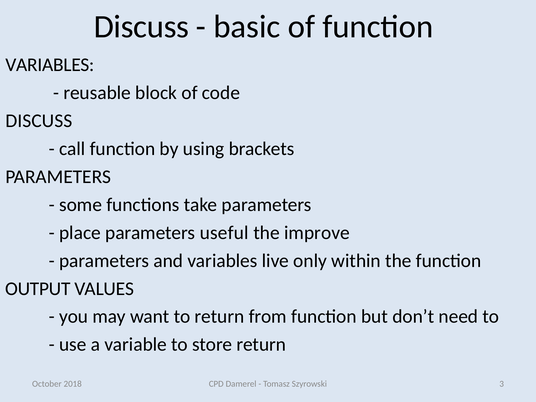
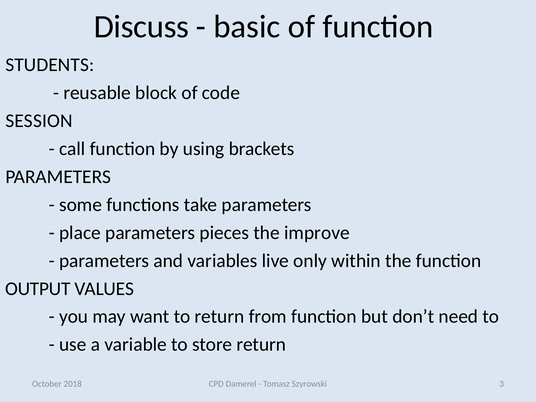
VARIABLES: VARIABLES -> STUDENTS (50, 65)
DISCUSS: DISCUSS -> SESSION (39, 121)
useful: useful -> pieces (224, 233)
